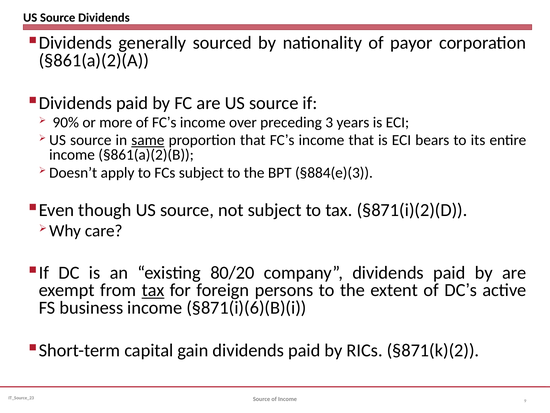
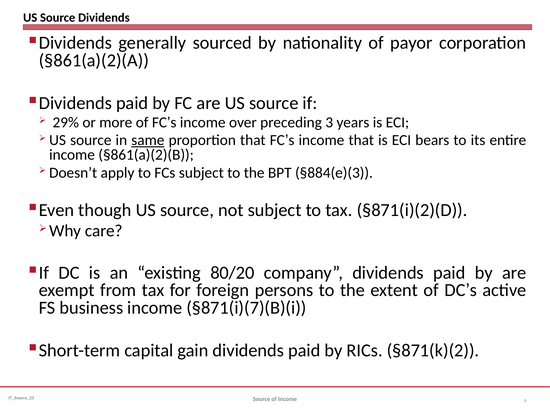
90%: 90% -> 29% (66, 122)
tax underline: present -> none (153, 290)
§871(i)(6)(B)(i: §871(i)(6)(B)(i -> §871(i)(7)(B)(i (246, 308)
